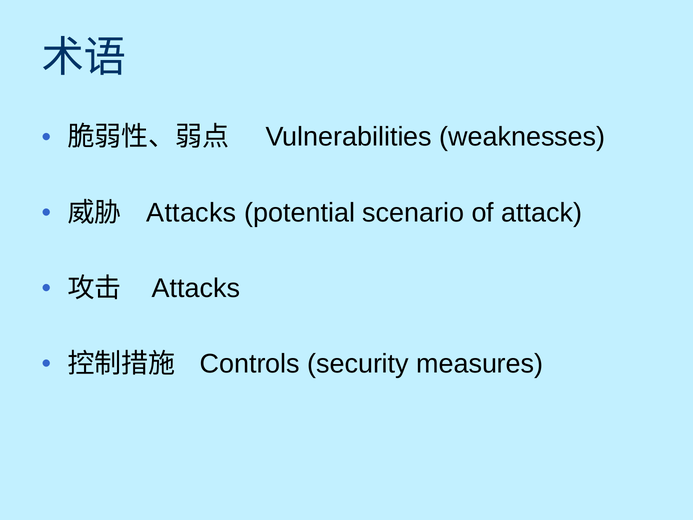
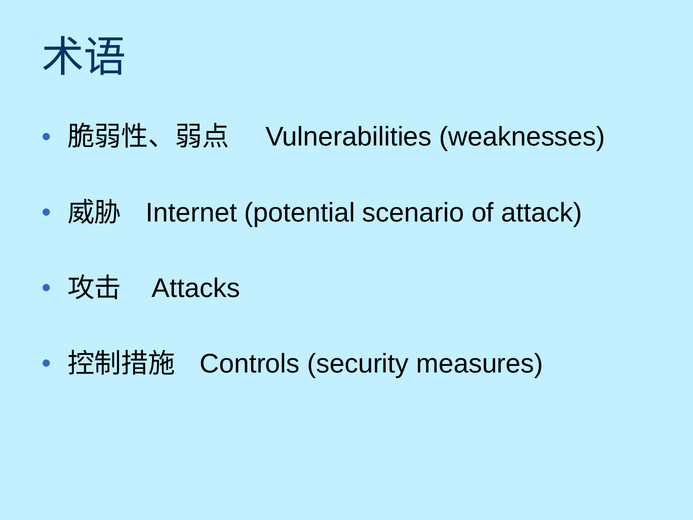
Attacks: Attacks -> Internet (191, 213)
